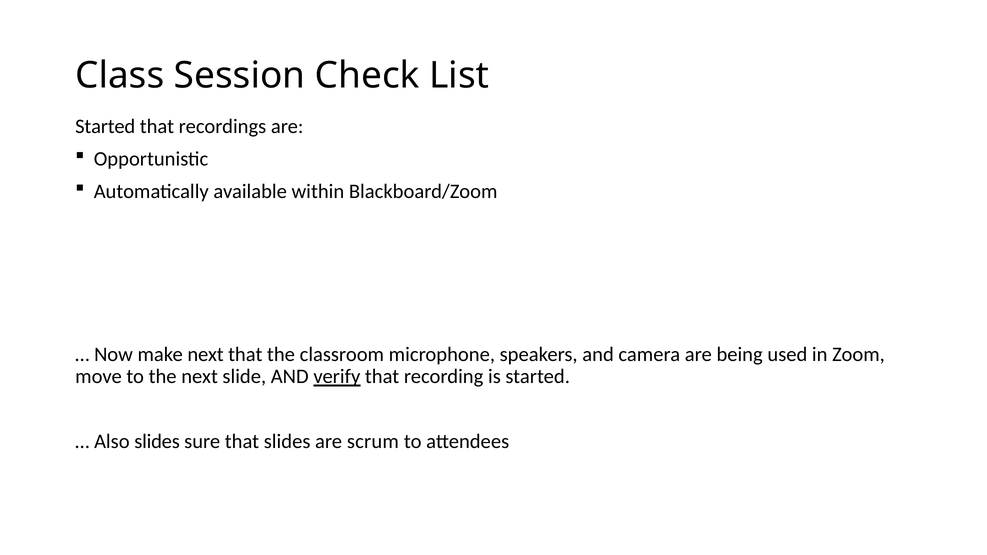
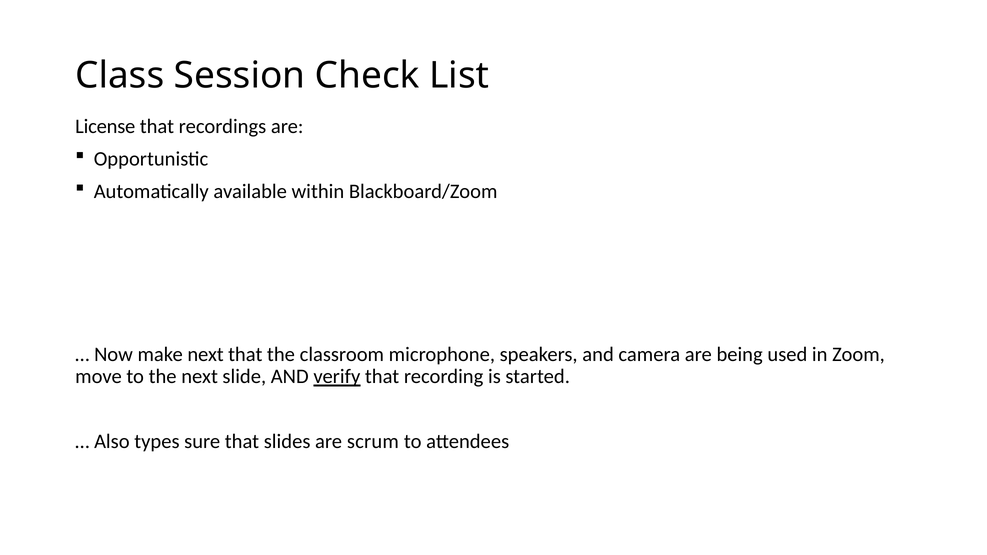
Started: Started -> License (105, 127)
Also slides: slides -> types (157, 442)
